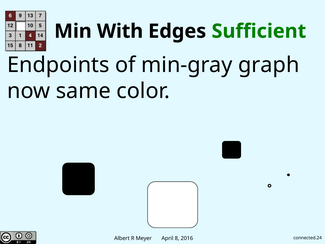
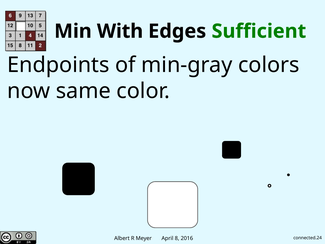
graph: graph -> colors (269, 65)
